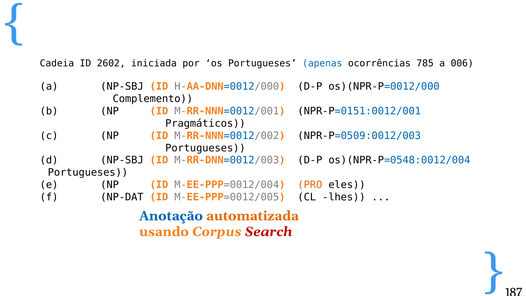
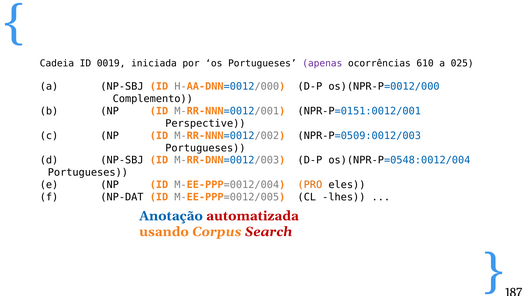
2602: 2602 -> 0019 (111, 63)
apenas colour: blue -> purple (322, 63)
785: 785 -> 610 (425, 63)
006: 006 -> 025 (462, 63)
Pragmáticos: Pragmáticos -> Perspective (205, 123)
automatizada colour: orange -> red (253, 216)
